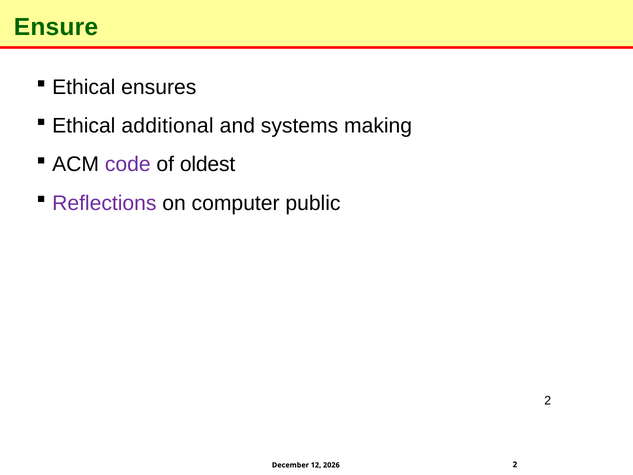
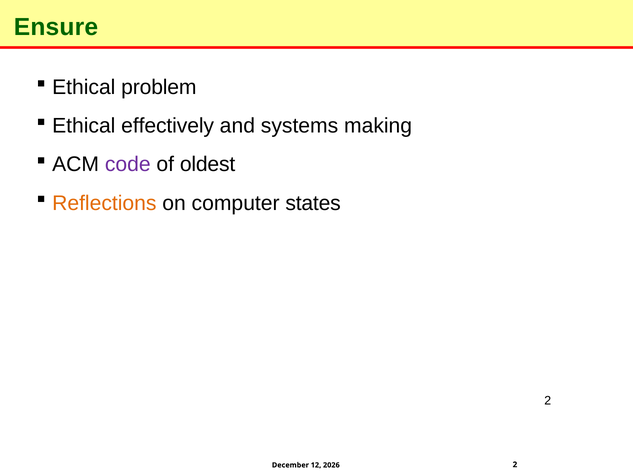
ensures: ensures -> problem (159, 87)
additional: additional -> effectively (168, 126)
Reflections colour: purple -> orange (104, 203)
public: public -> states (313, 203)
